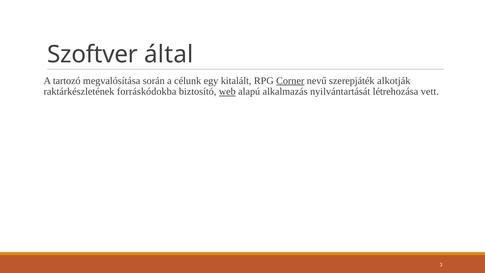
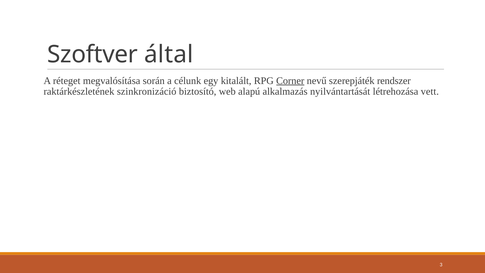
tartozó: tartozó -> réteget (67, 81)
alkotják: alkotják -> rendszer (394, 81)
forráskódokba: forráskódokba -> szinkronizáció (147, 92)
web underline: present -> none (227, 92)
